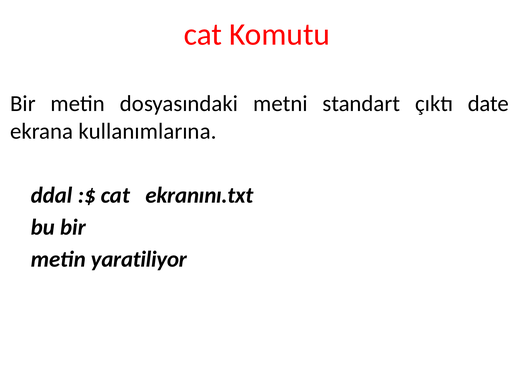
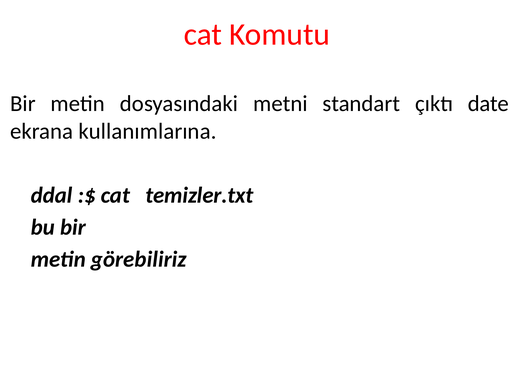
ekranını.txt: ekranını.txt -> temizler.txt (199, 195)
yaratiliyor: yaratiliyor -> görebiliriz (139, 259)
